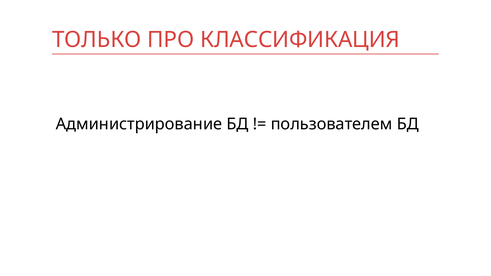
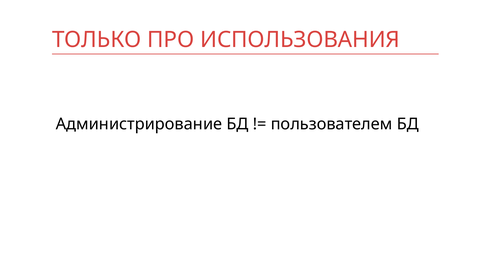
КЛАССИФИКАЦИЯ: КЛАССИФИКАЦИЯ -> ИСПОЛЬЗОВАНИЯ (300, 40)
